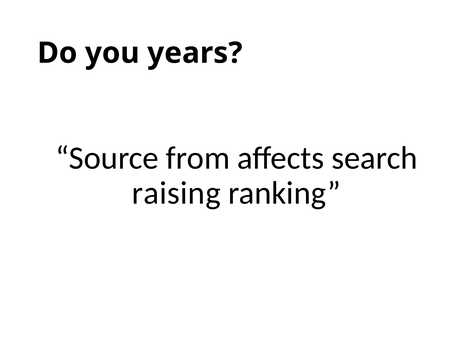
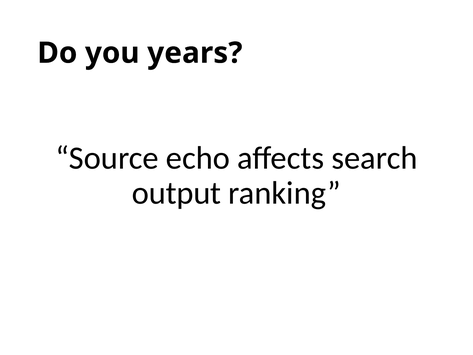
from: from -> echo (198, 158)
raising: raising -> output (176, 193)
